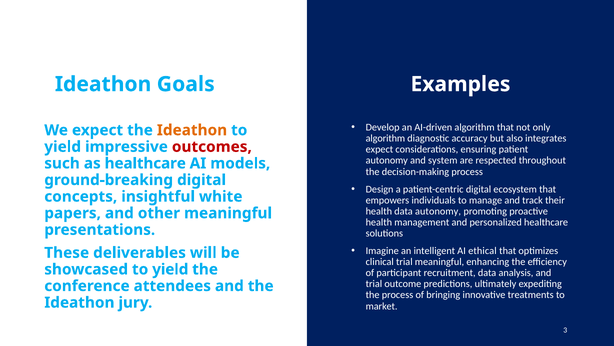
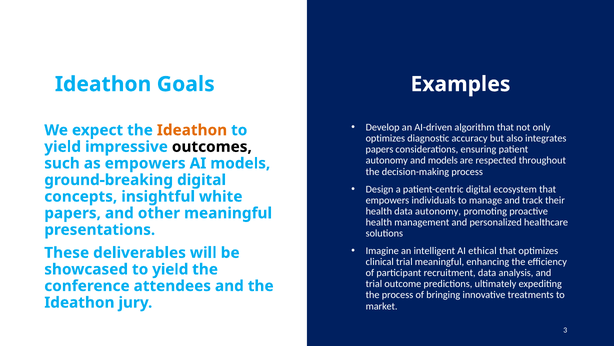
algorithm: algorithm -> optimizes (385, 138)
outcomes colour: red -> black (212, 147)
expect: expect -> papers (379, 149)
and system: system -> models (443, 160)
as healthcare: healthcare -> empowers (145, 163)
